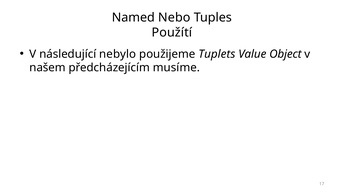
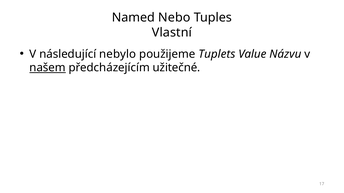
Použítí: Použítí -> Vlastní (172, 32)
Object: Object -> Názvu (285, 54)
našem underline: none -> present (48, 68)
musíme: musíme -> užitečné (176, 68)
